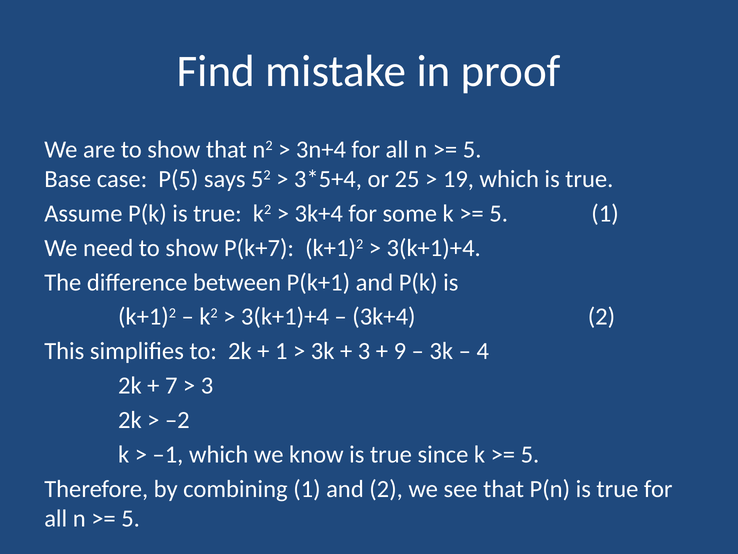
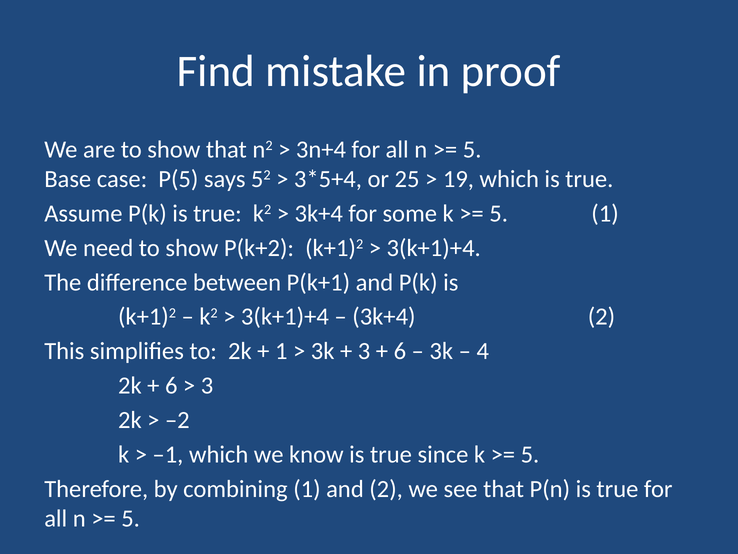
P(k+7: P(k+7 -> P(k+2 (259, 248)
9: 9 -> 6 (400, 351)
7: 7 -> 6 (171, 385)
